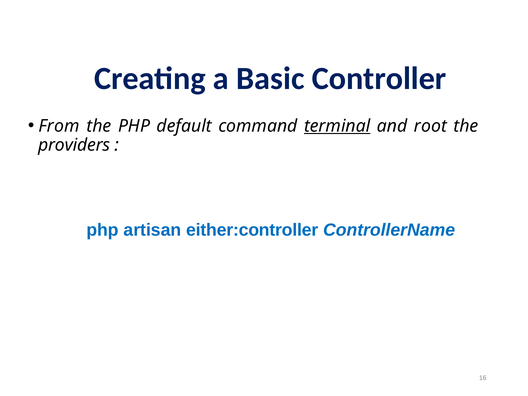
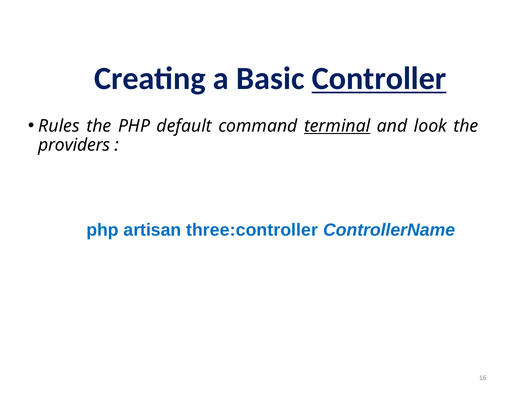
Controller underline: none -> present (379, 79)
From: From -> Rules (59, 126)
root: root -> look (430, 126)
either:controller: either:controller -> three:controller (252, 230)
